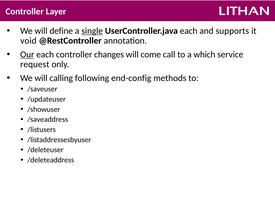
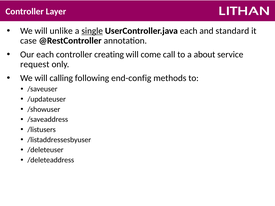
define: define -> unlike (61, 31)
supports: supports -> standard (232, 31)
void: void -> case (28, 41)
Our underline: present -> none (27, 55)
changes: changes -> creating (109, 55)
which: which -> about (204, 55)
